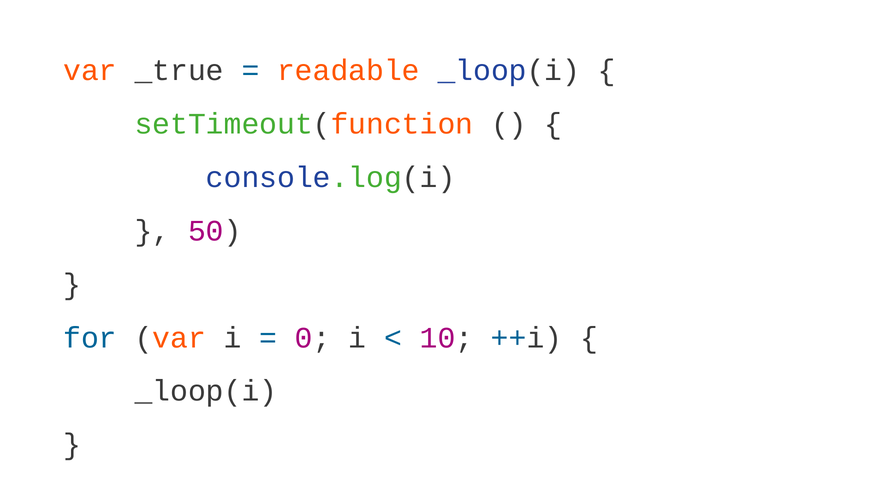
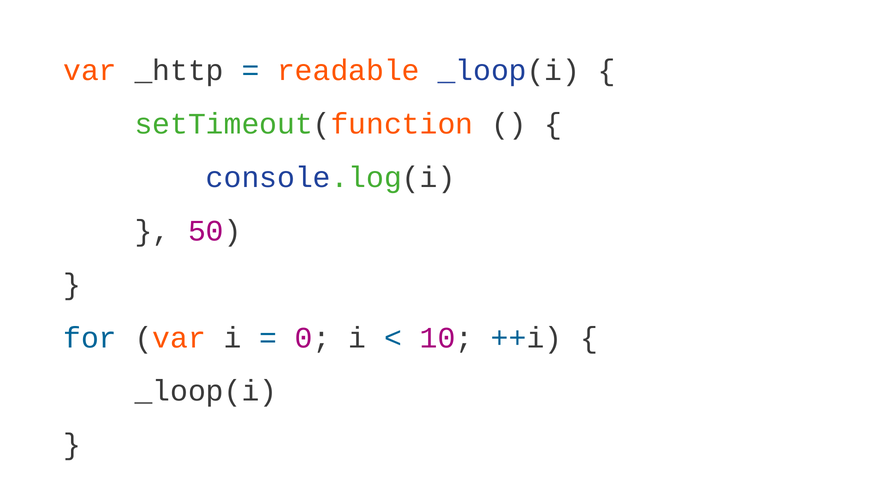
_true: _true -> _http (179, 71)
